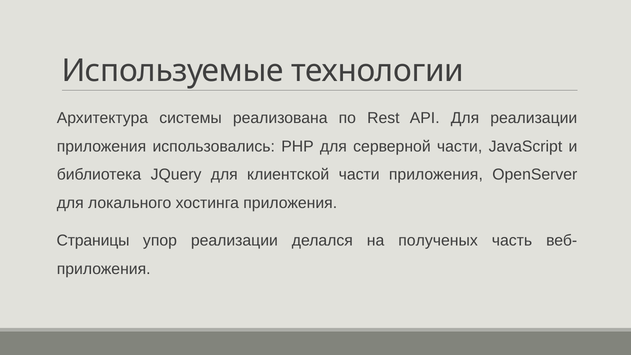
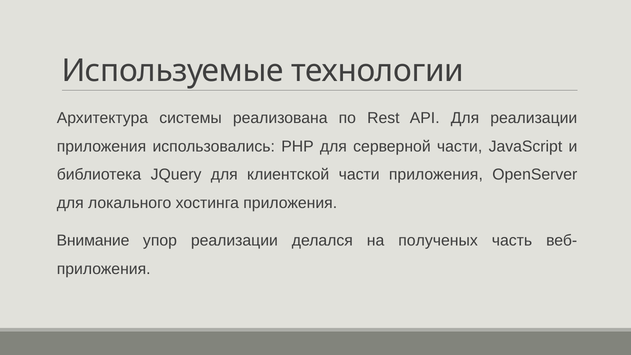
Страницы: Страницы -> Внимание (93, 241)
